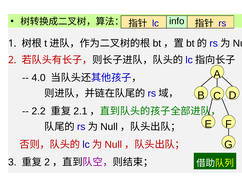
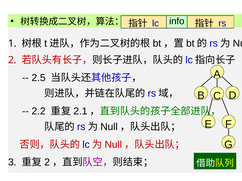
4.0: 4.0 -> 2.5 (39, 78)
